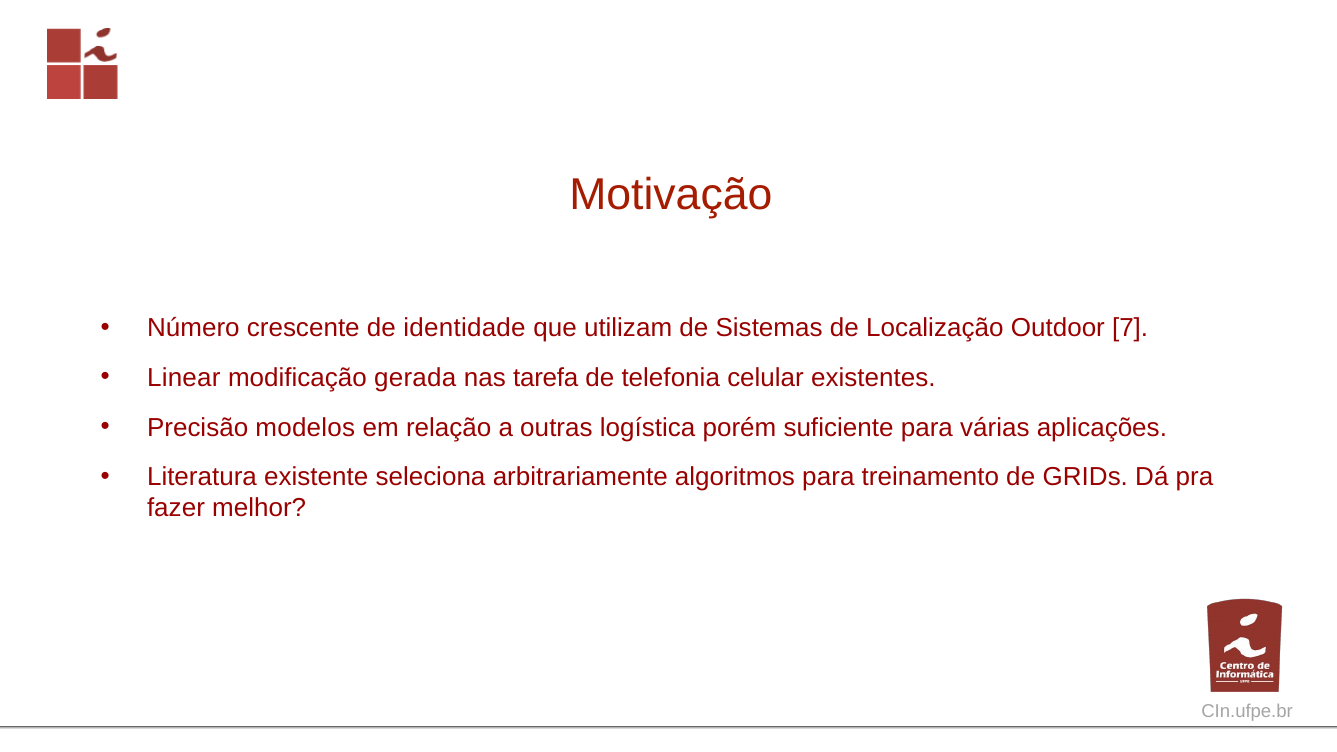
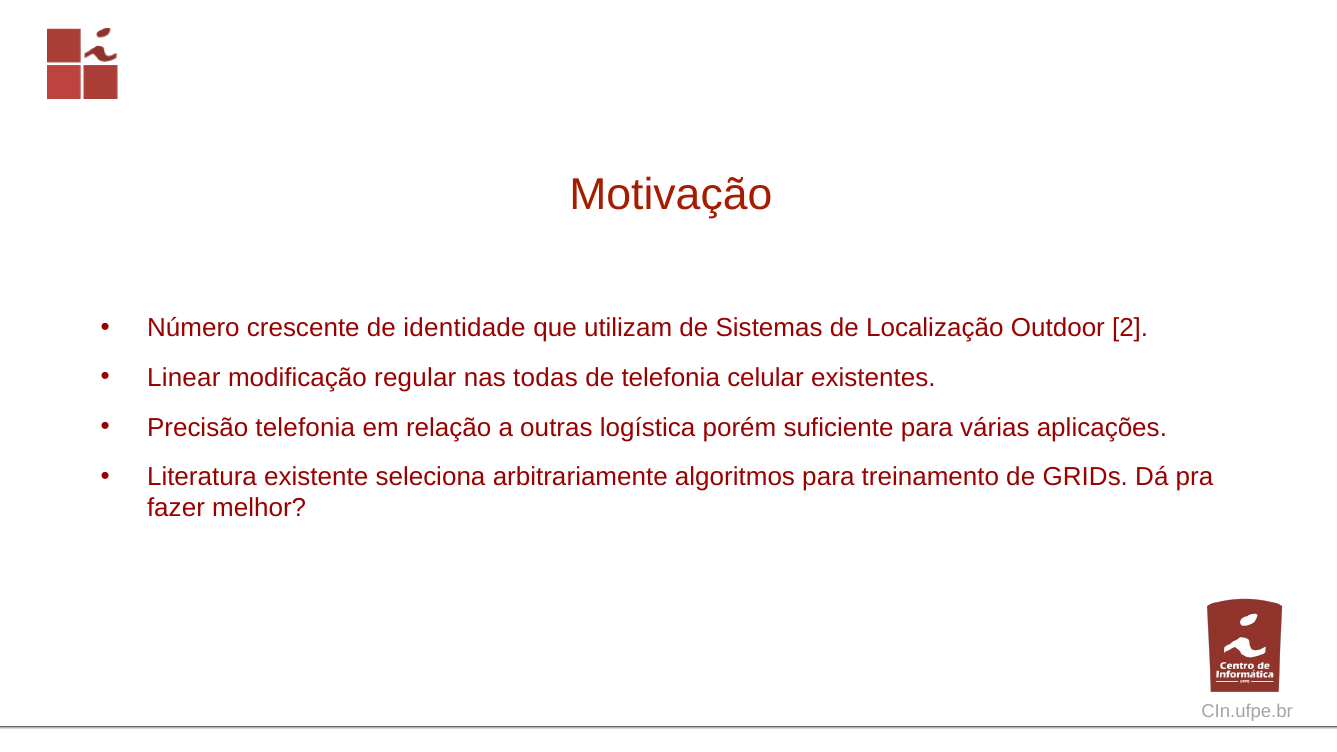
7: 7 -> 2 (1130, 328)
gerada: gerada -> regular (415, 378)
tarefa: tarefa -> todas (545, 378)
Precisão modelos: modelos -> telefonia (305, 427)
